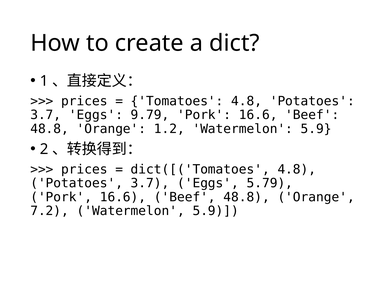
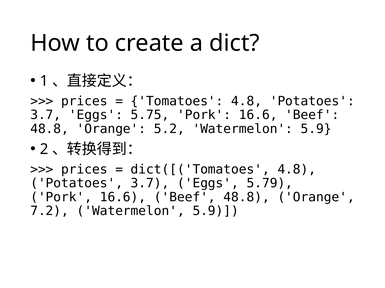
9.79: 9.79 -> 5.75 (150, 115)
1.2: 1.2 -> 5.2 (169, 129)
